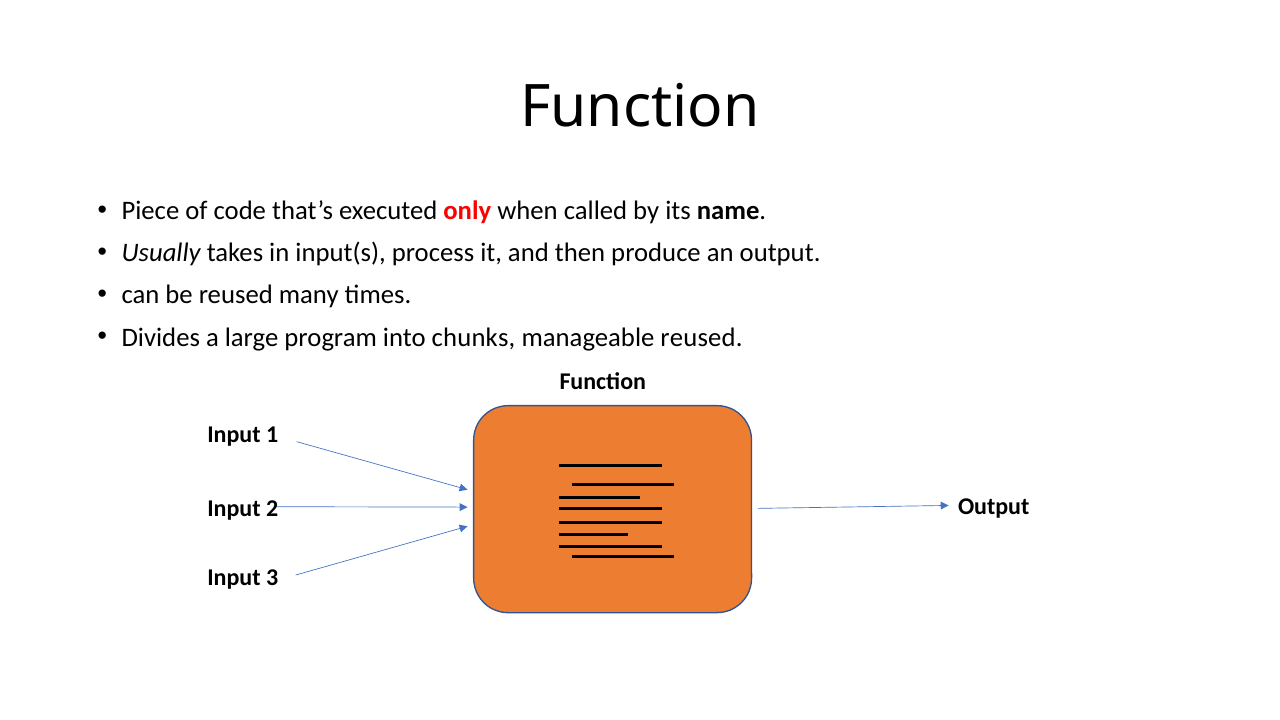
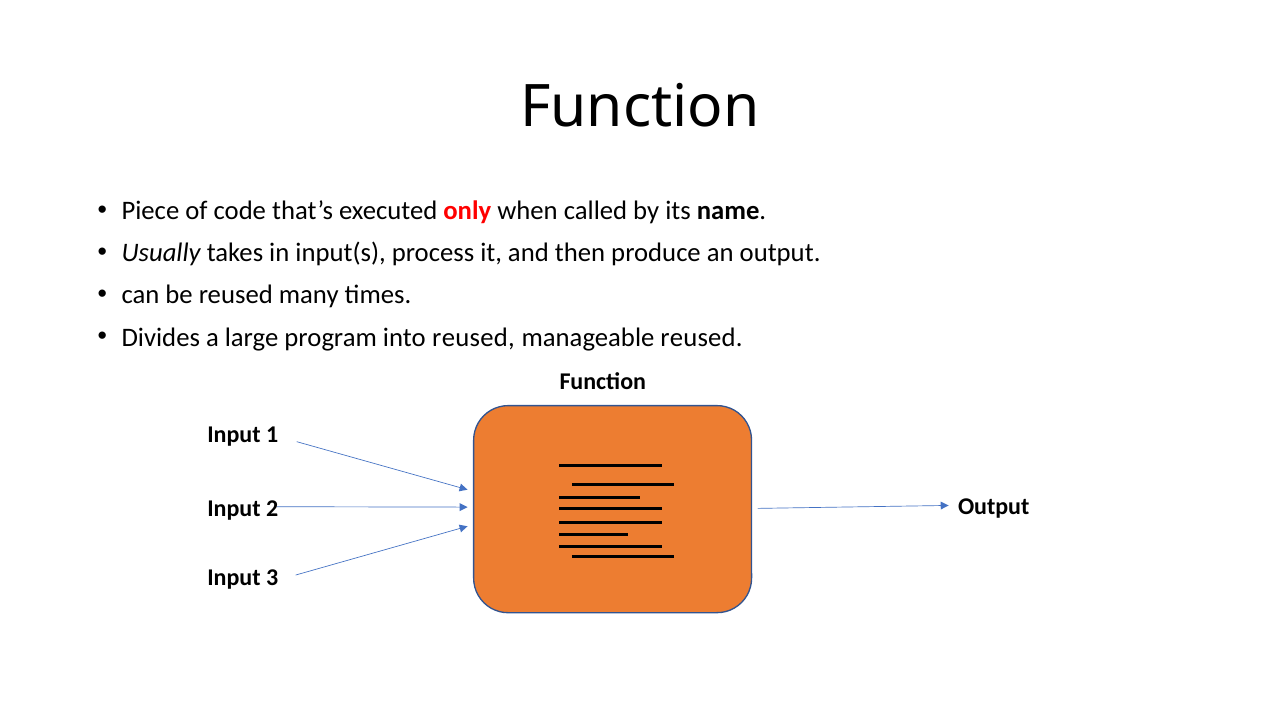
into chunks: chunks -> reused (473, 337)
